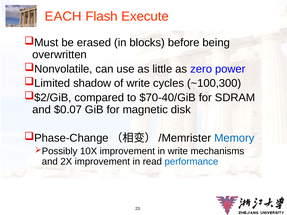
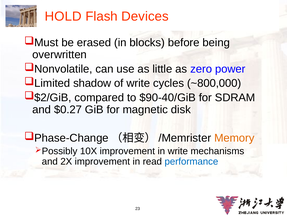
EACH: EACH -> HOLD (63, 16)
Execute: Execute -> Devices (145, 16)
~100,300: ~100,300 -> ~800,000 (214, 83)
$70-40/GiB: $70-40/GiB -> $90-40/GiB (168, 98)
$0.07: $0.07 -> $0.27 (68, 110)
Memory colour: blue -> orange (234, 138)
